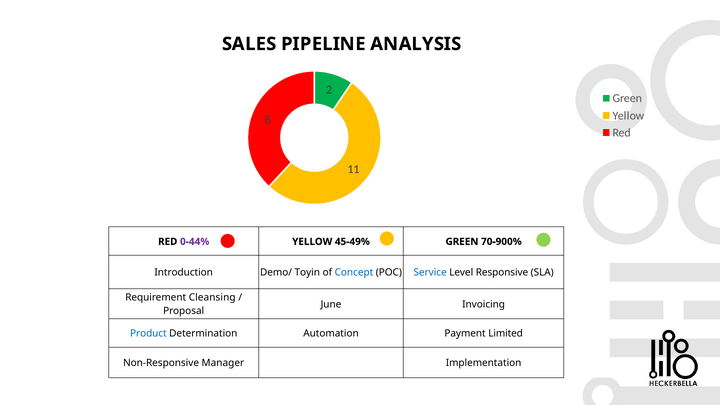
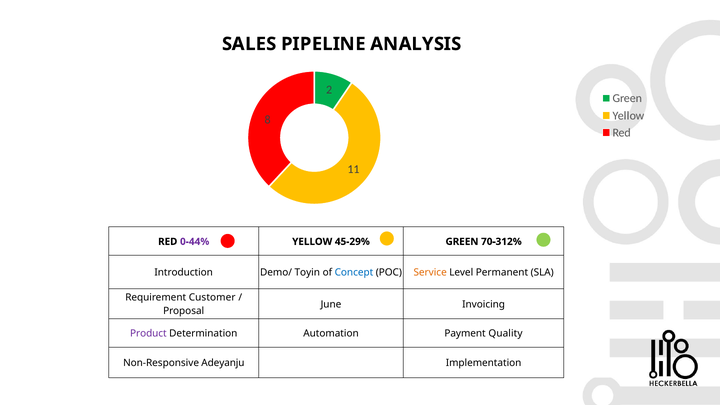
45-49%: 45-49% -> 45-29% (352, 242)
70-900%: 70-900% -> 70-312% (501, 242)
Service colour: blue -> orange (430, 273)
Responsive: Responsive -> Permanent (502, 273)
Cleansing: Cleansing -> Customer (212, 298)
Product colour: blue -> purple (148, 334)
Limited: Limited -> Quality (506, 334)
Manager: Manager -> Adeyanju (223, 363)
